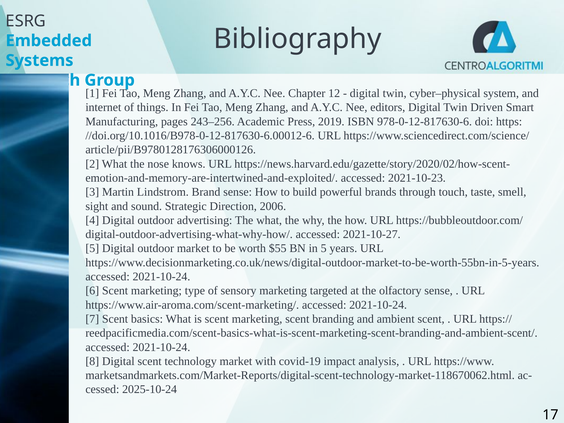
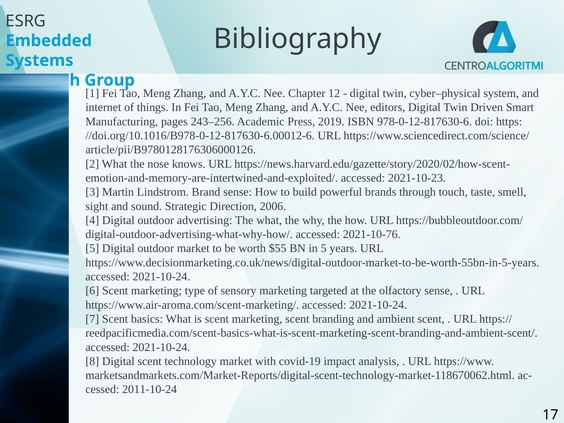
2021-10-27: 2021-10-27 -> 2021-10-76 (372, 234)
2025-10-24: 2025-10-24 -> 2011-10-24 (150, 389)
